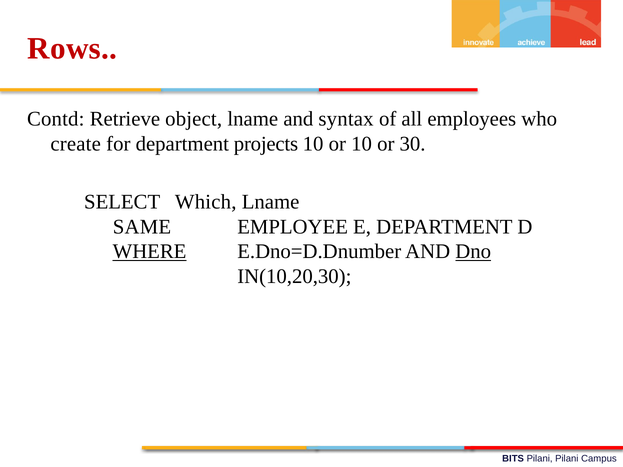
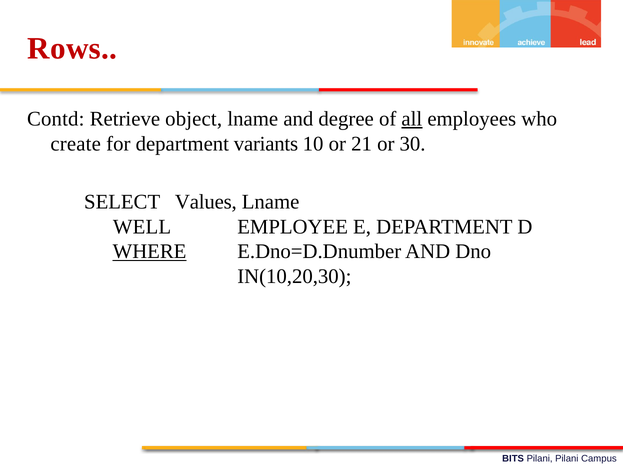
syntax: syntax -> degree (346, 119)
all underline: none -> present (412, 119)
projects: projects -> variants (266, 144)
or 10: 10 -> 21 (362, 144)
Which: Which -> Values (206, 202)
SAME: SAME -> WELL (142, 227)
Dno underline: present -> none (473, 252)
